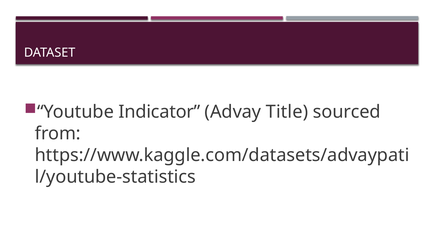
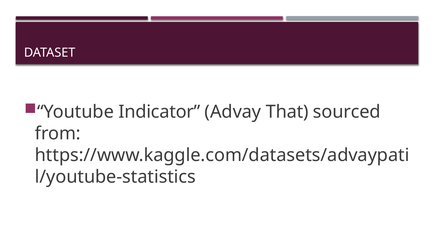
Title: Title -> That (287, 112)
